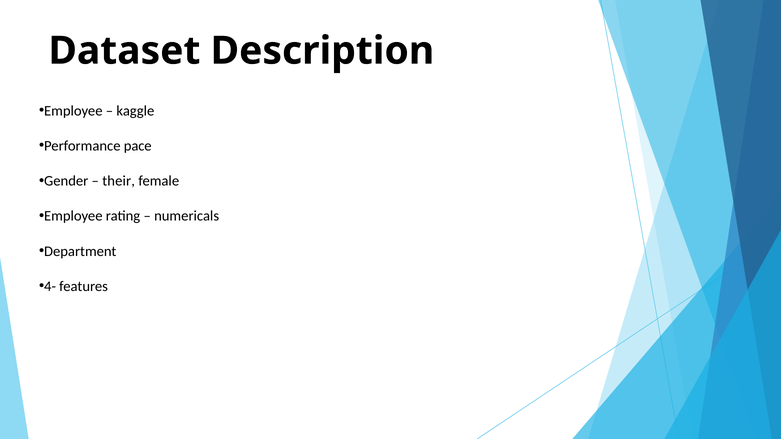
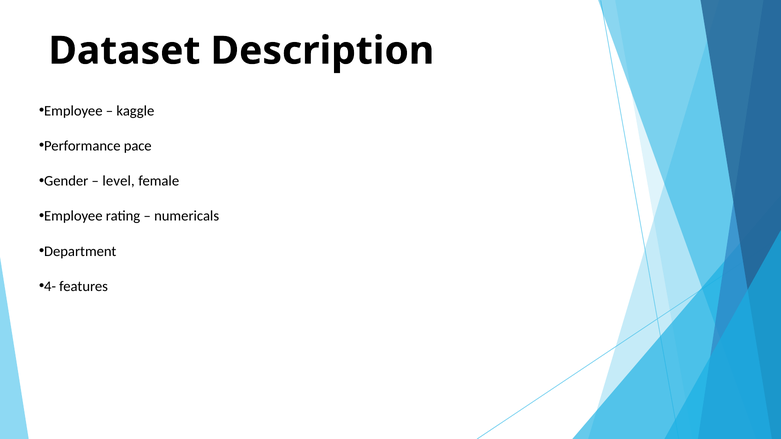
their: their -> level (119, 181)
